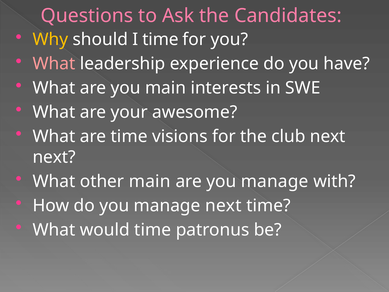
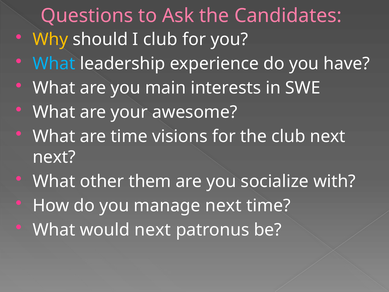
I time: time -> club (160, 39)
What colour: pink -> light blue (54, 64)
other main: main -> them (150, 181)
are you manage: manage -> socialize (275, 181)
would time: time -> next (153, 230)
